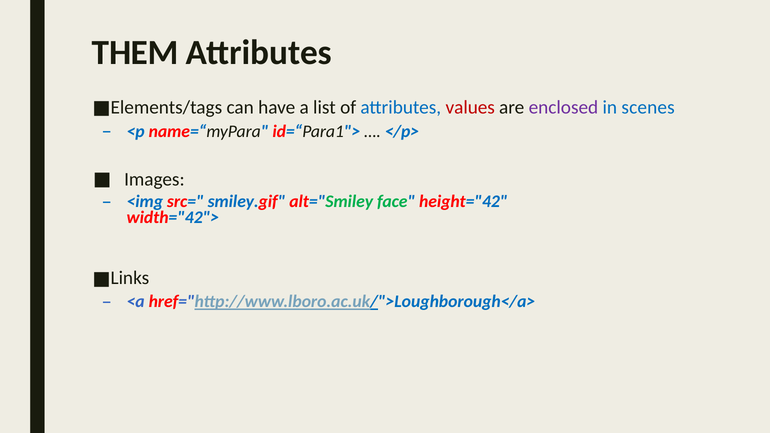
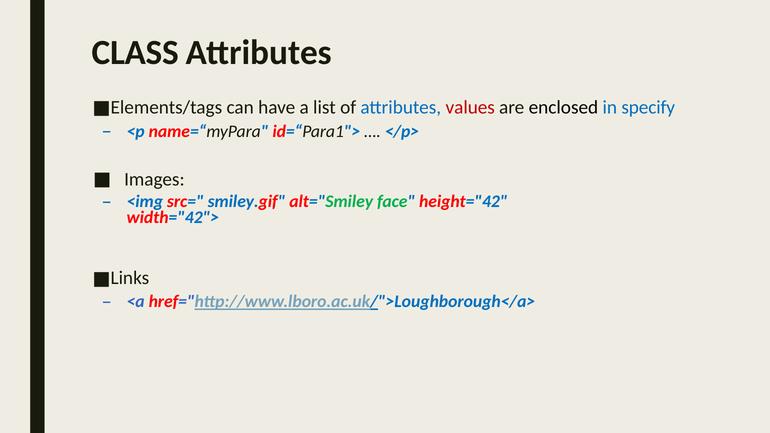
THEM: THEM -> CLASS (135, 52)
enclosed colour: purple -> black (563, 108)
scenes: scenes -> specify (648, 108)
